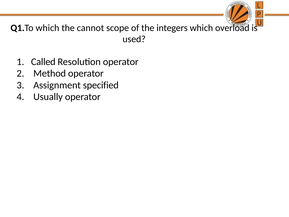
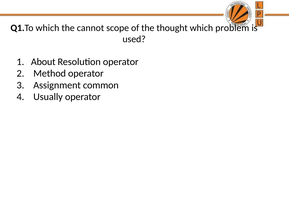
integers: integers -> thought (172, 28)
overload: overload -> problem (232, 28)
Called: Called -> About (43, 62)
specified: specified -> common (101, 85)
